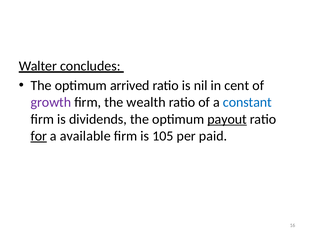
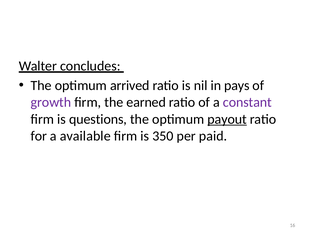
cent: cent -> pays (237, 85)
wealth: wealth -> earned (146, 102)
constant colour: blue -> purple (247, 102)
dividends: dividends -> questions (98, 119)
for underline: present -> none (39, 136)
105: 105 -> 350 (163, 136)
